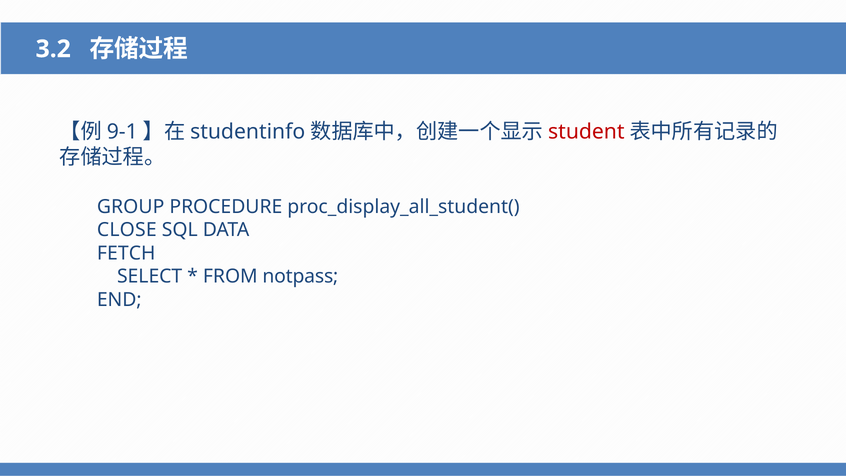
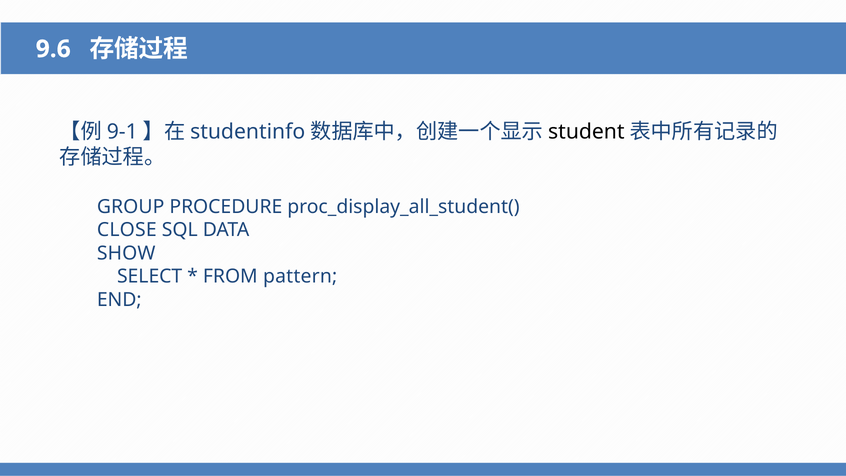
3.2: 3.2 -> 9.6 (53, 49)
student colour: red -> black (586, 132)
FETCH: FETCH -> SHOW (126, 253)
notpass: notpass -> pattern (300, 277)
